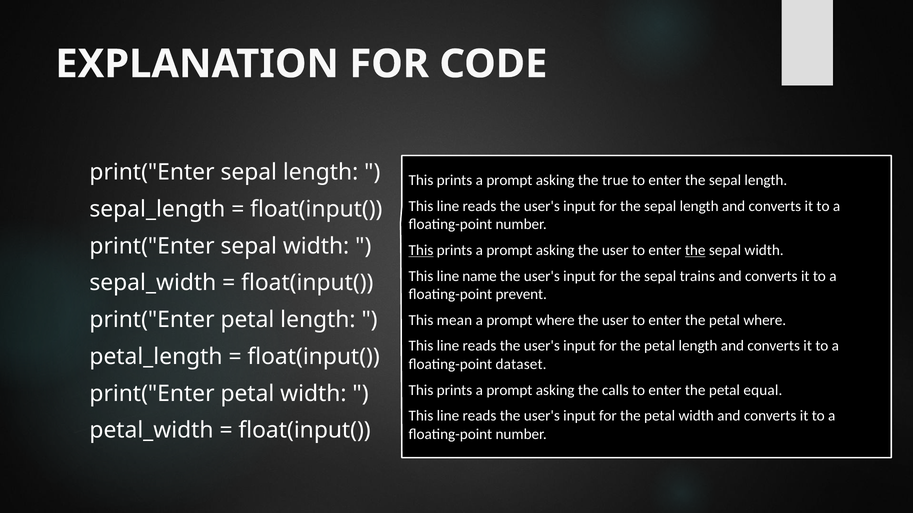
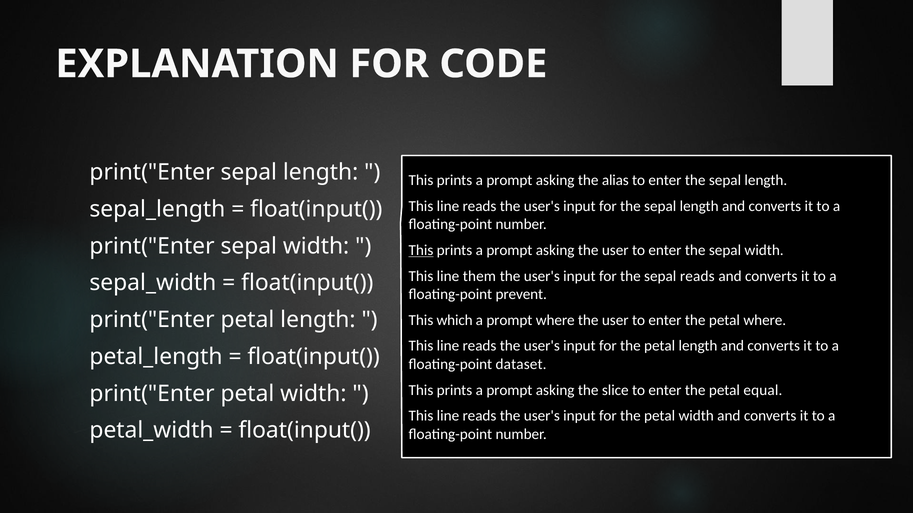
true: true -> alias (615, 181)
the underline: present -> none (695, 251)
name: name -> them (479, 276)
sepal trains: trains -> reads (697, 276)
mean: mean -> which (455, 320)
calls: calls -> slice (615, 390)
